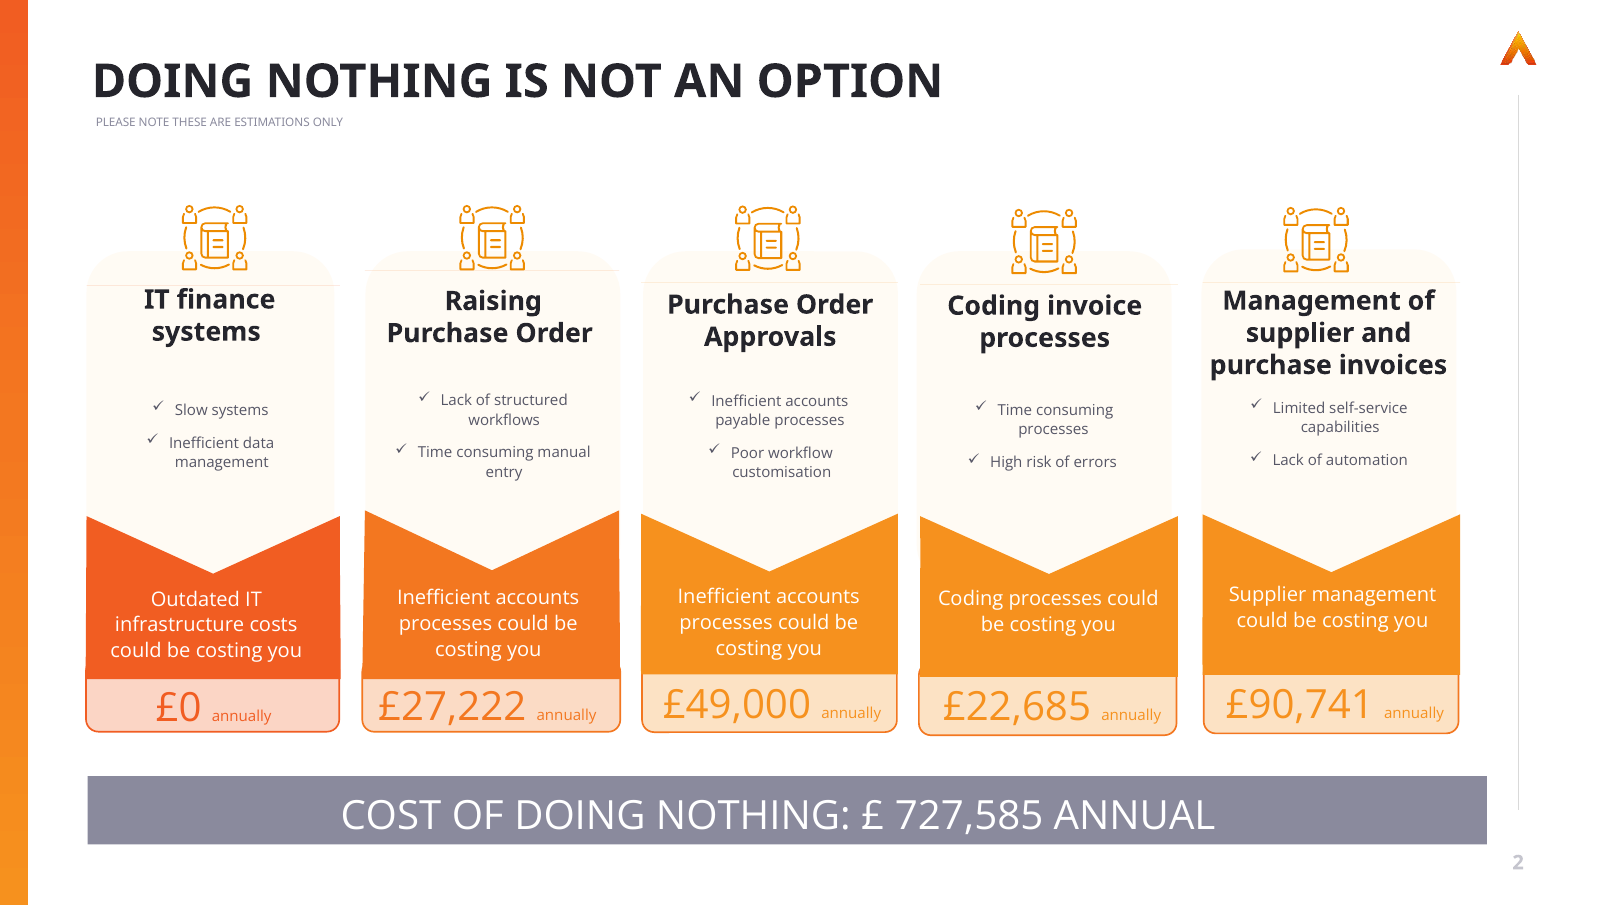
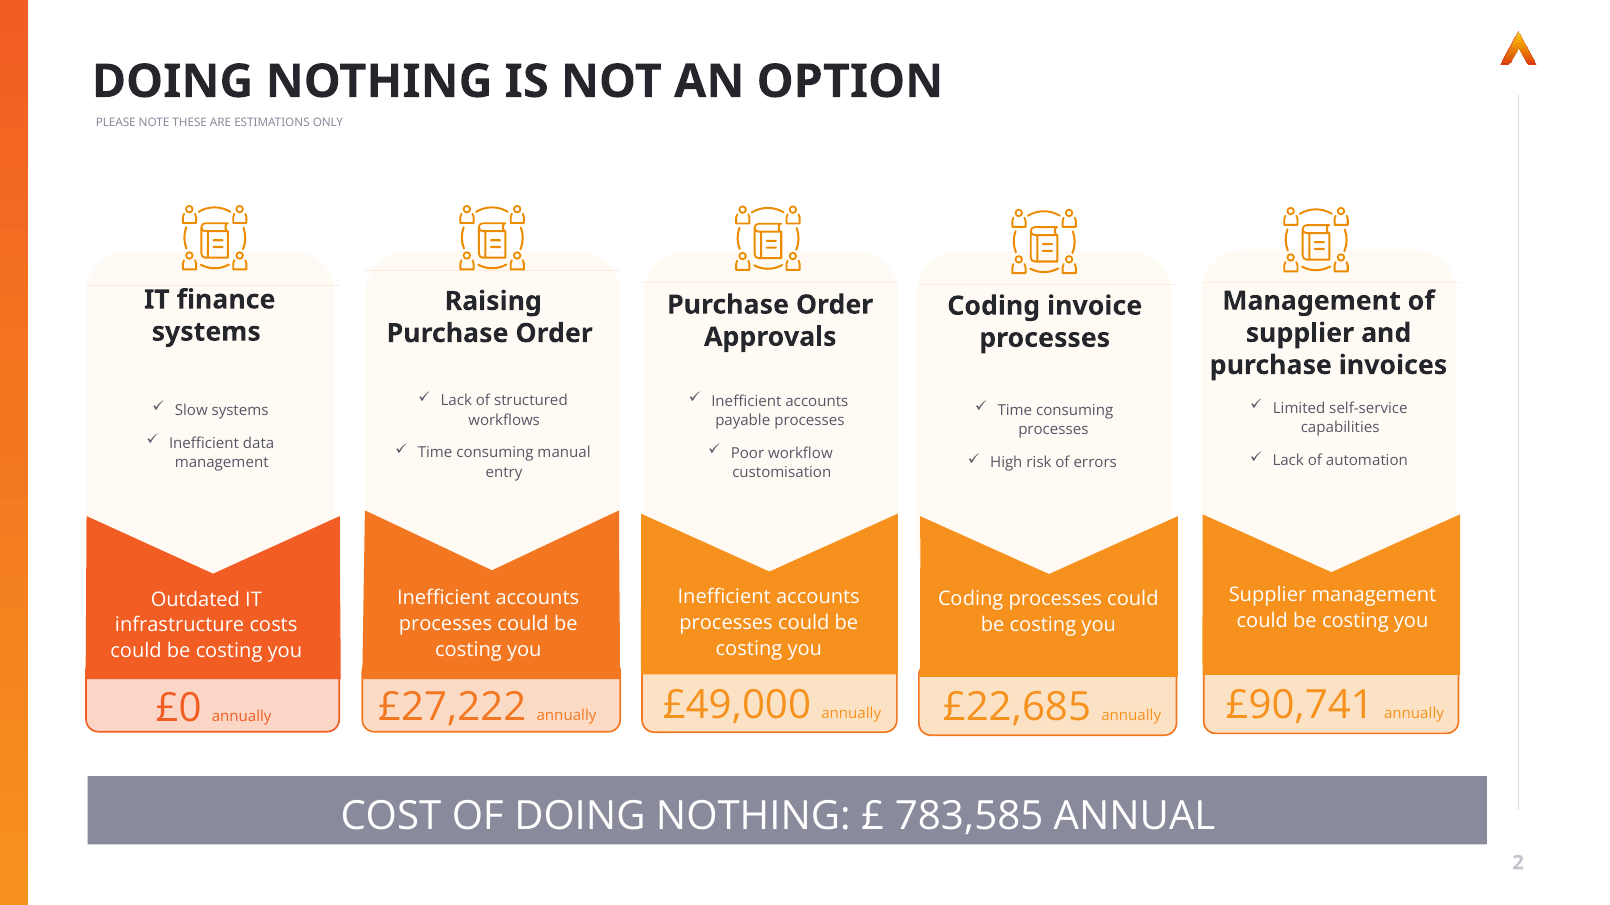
727,585: 727,585 -> 783,585 (969, 817)
